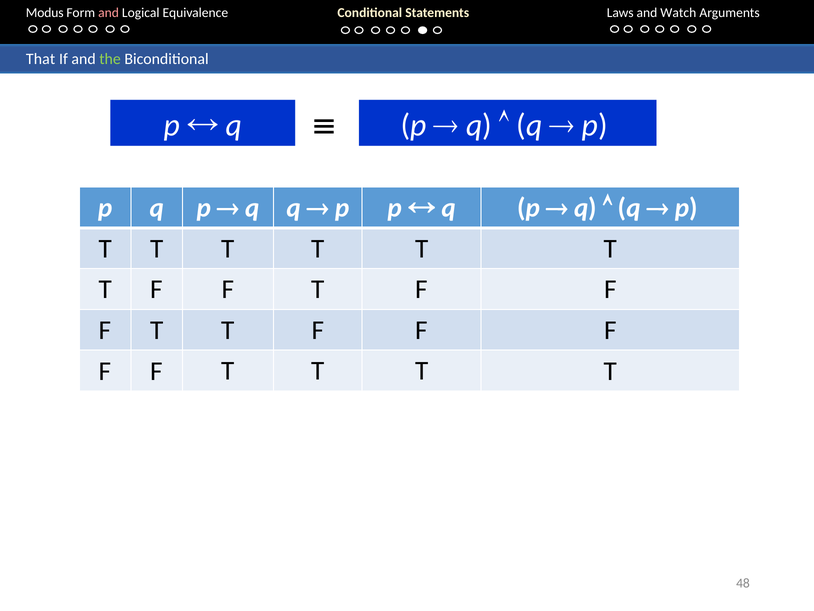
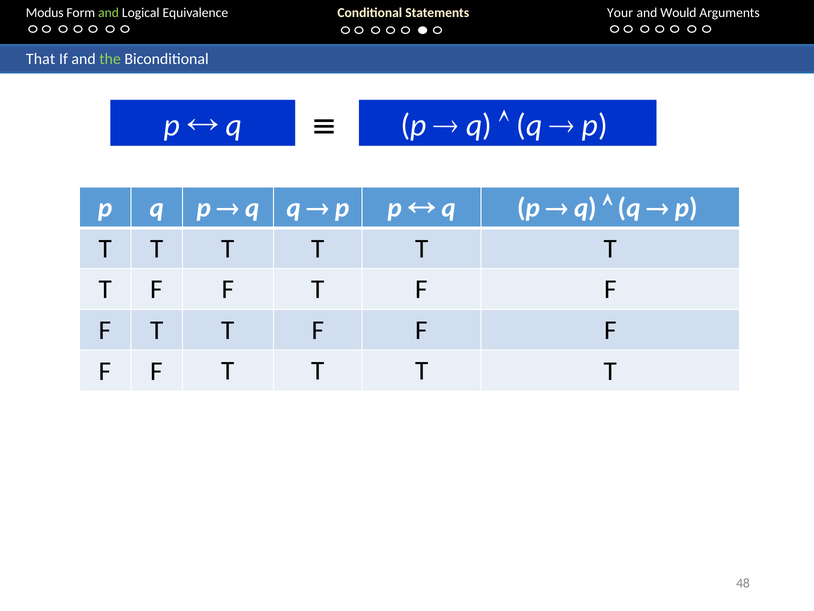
and colour: pink -> light green (109, 13)
Laws: Laws -> Your (620, 13)
Watch: Watch -> Would (678, 13)
